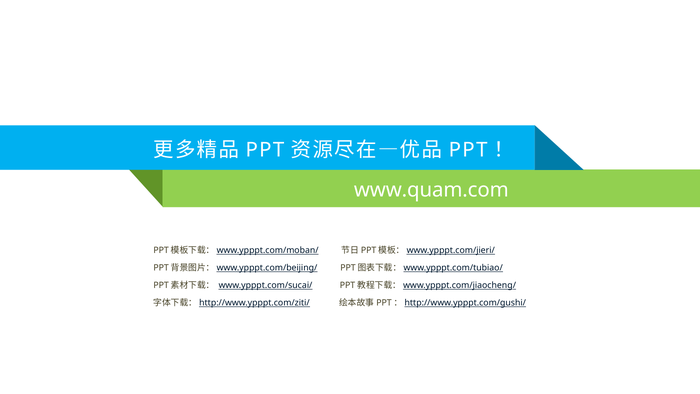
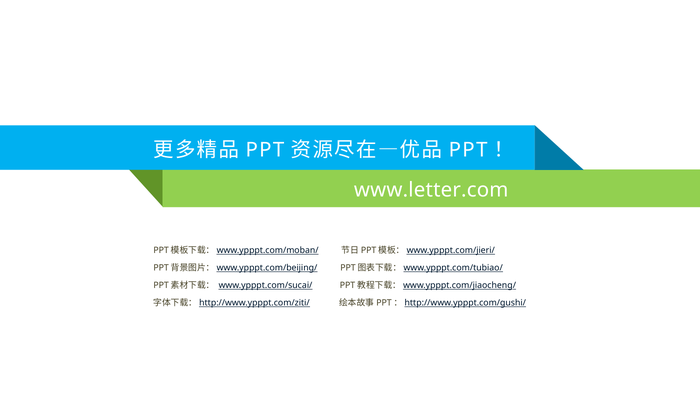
www.quam.com: www.quam.com -> www.letter.com (431, 190)
